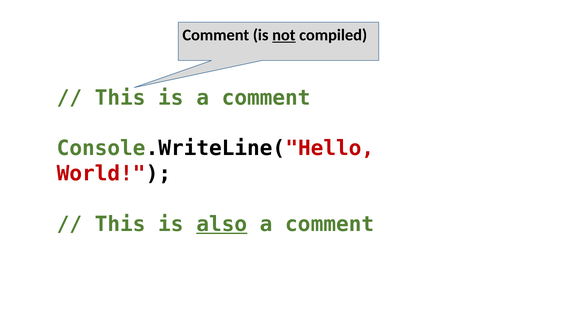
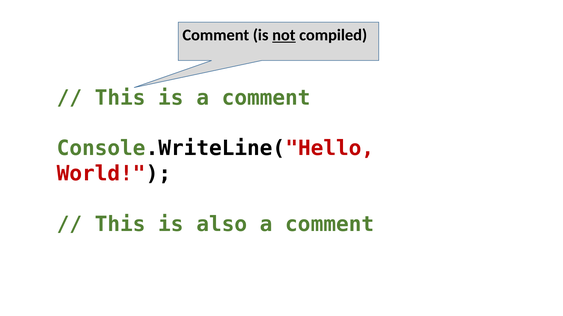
also underline: present -> none (222, 225)
